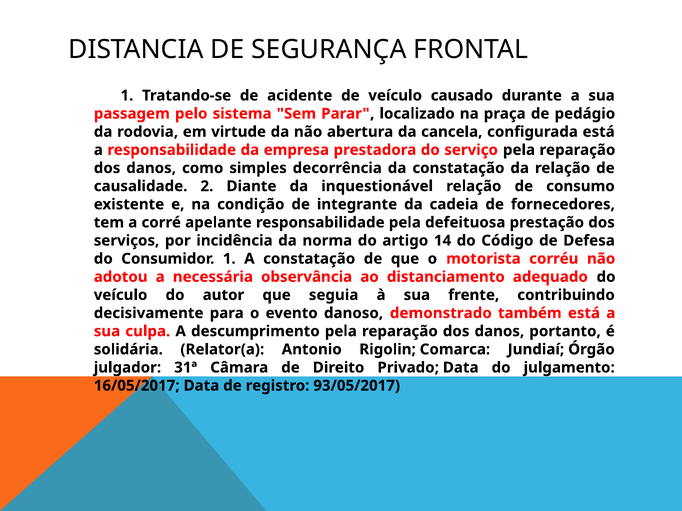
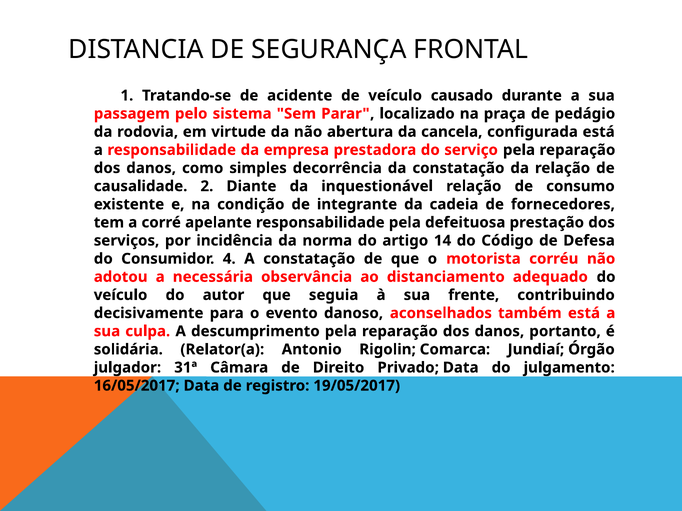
Consumidor 1: 1 -> 4 (229, 259)
demonstrado: demonstrado -> aconselhados (441, 313)
93/05/2017: 93/05/2017 -> 19/05/2017 (357, 386)
